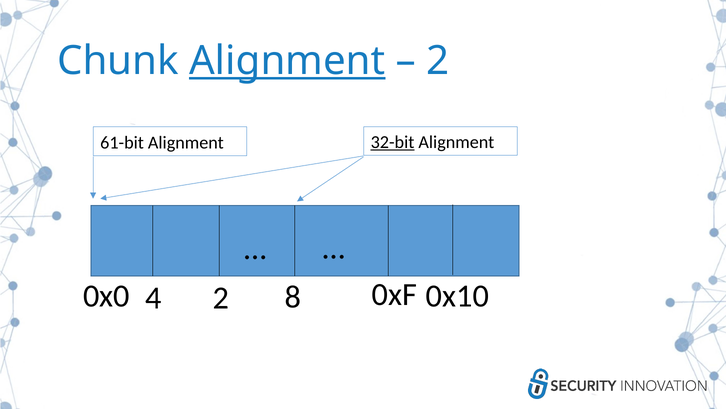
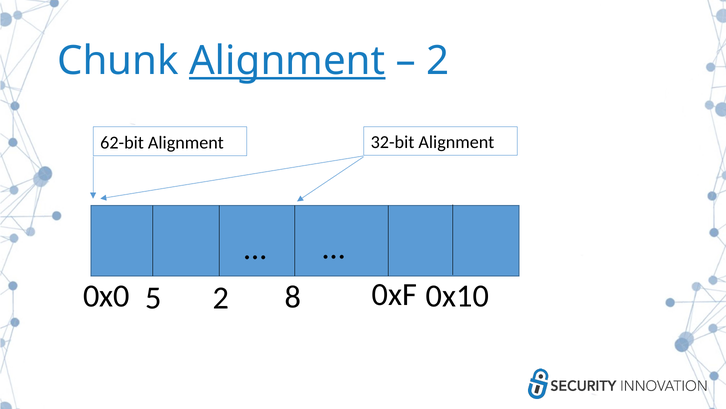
61-bit: 61-bit -> 62-bit (122, 142)
32-bit underline: present -> none (393, 142)
4: 4 -> 5 (153, 297)
